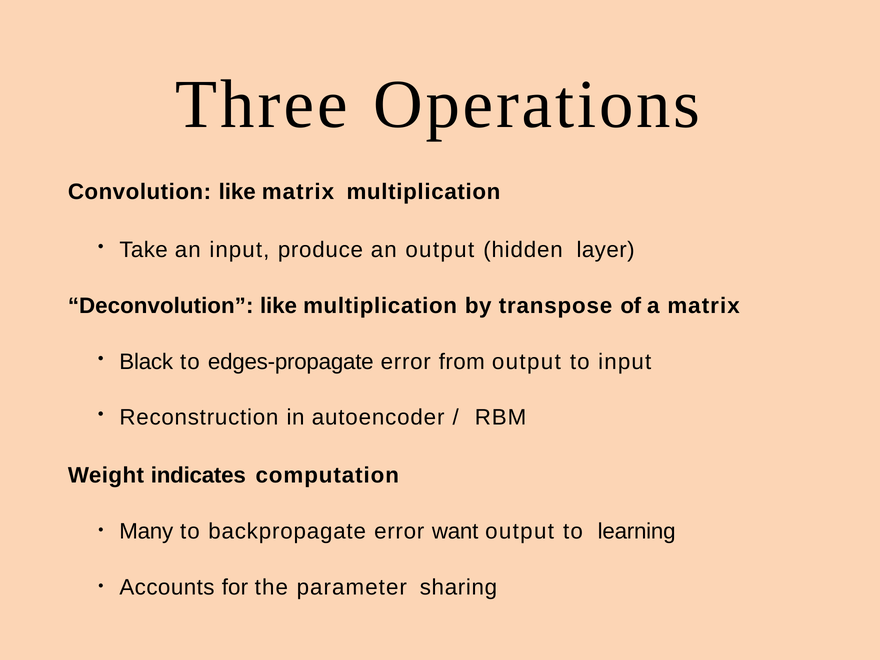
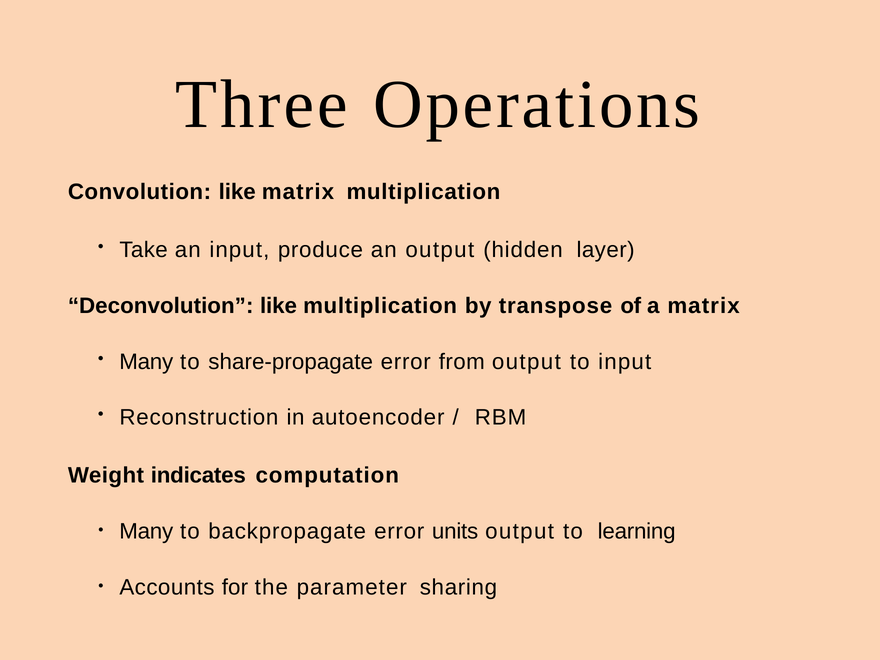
Black: Black -> Many (146, 362)
edges-propagate: edges-propagate -> share-propagate (291, 362)
want: want -> units (455, 531)
